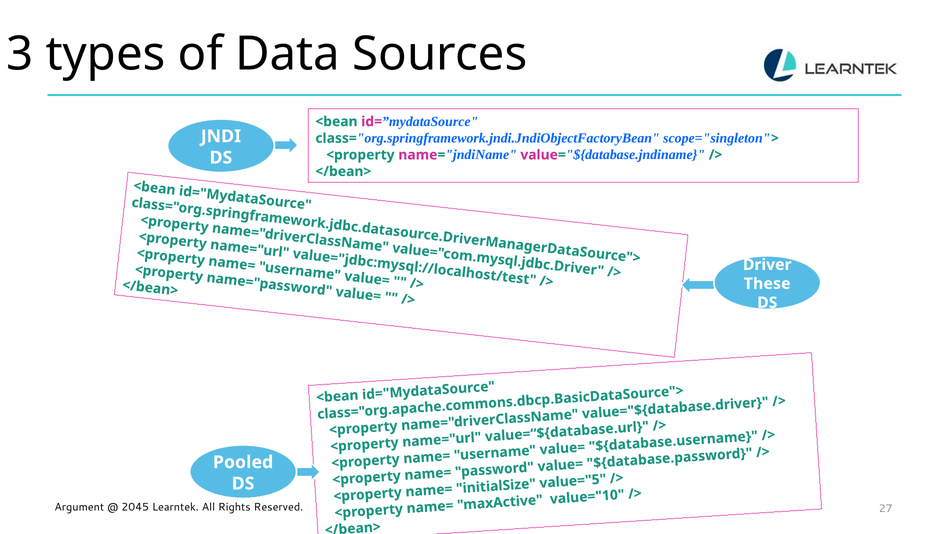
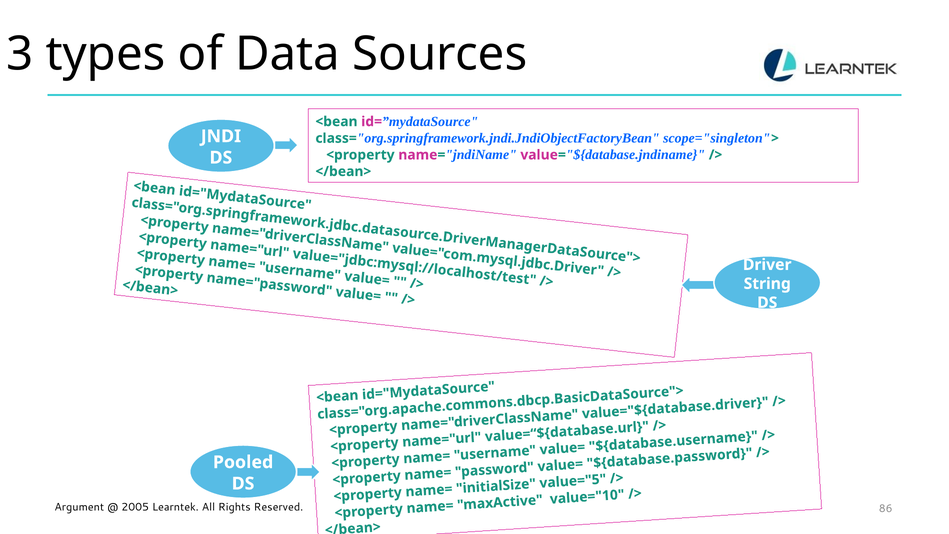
These: These -> String (767, 284)
2045: 2045 -> 2005 (135, 507)
27: 27 -> 86 (886, 508)
